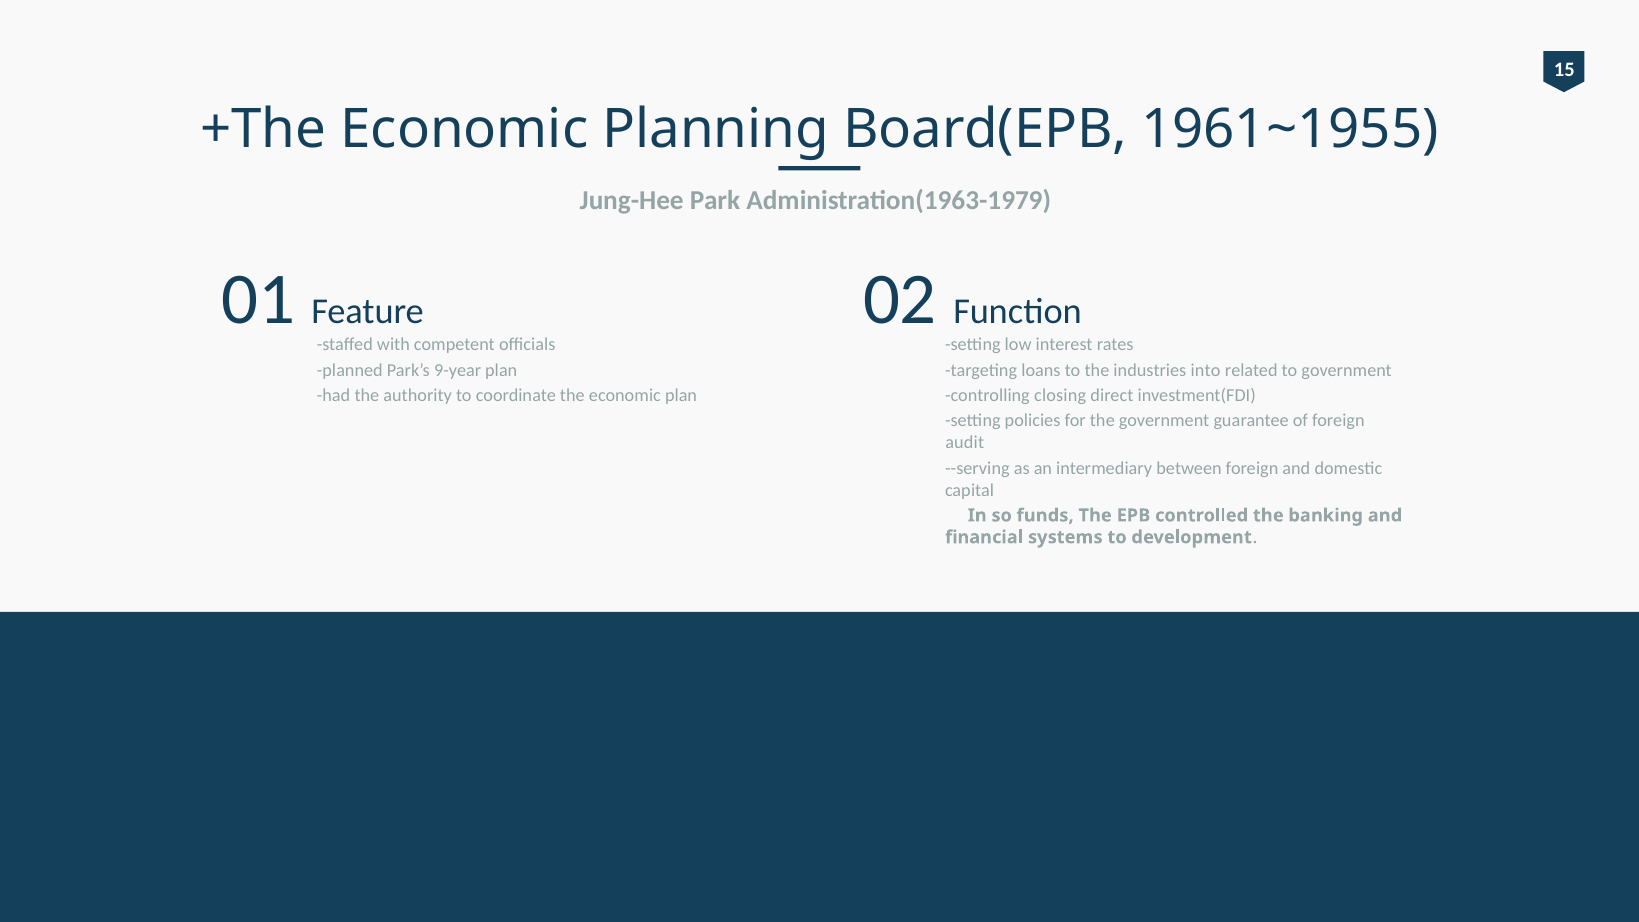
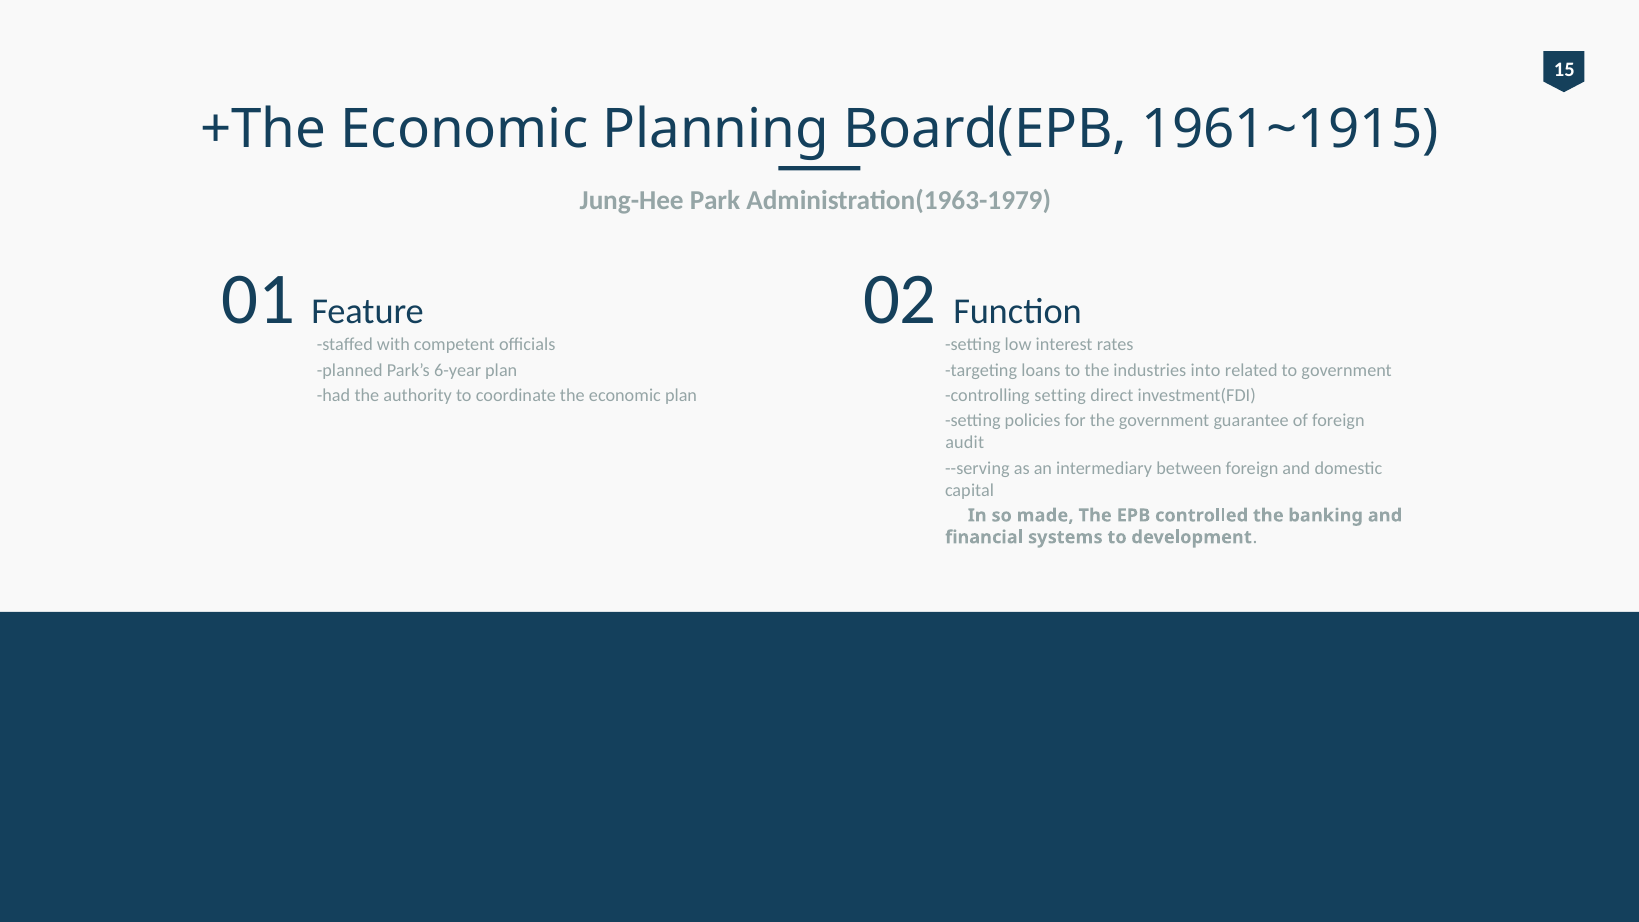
1961~1955: 1961~1955 -> 1961~1915 (1290, 129)
9-year: 9-year -> 6-year (458, 370)
controlling closing: closing -> setting (1060, 396)
funds: funds -> made (1045, 515)
